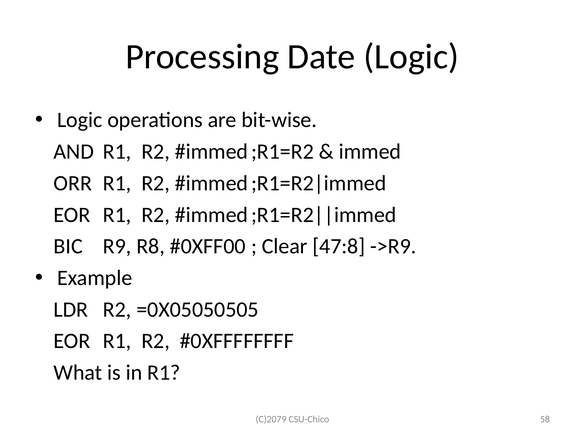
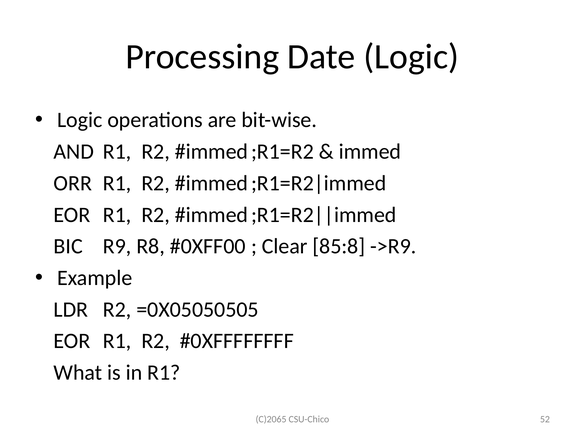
47:8: 47:8 -> 85:8 (339, 246)
C)2079: C)2079 -> C)2065 (271, 419)
58: 58 -> 52 (545, 419)
